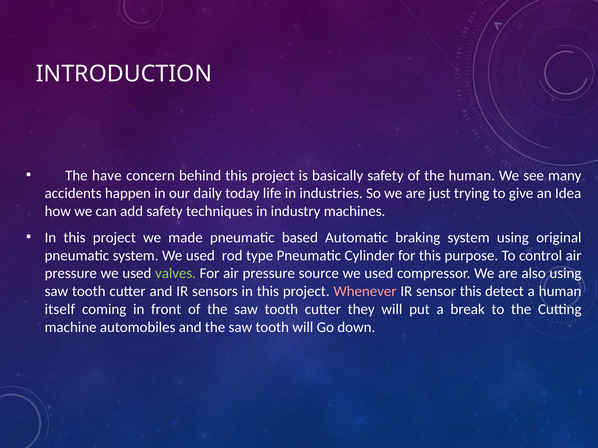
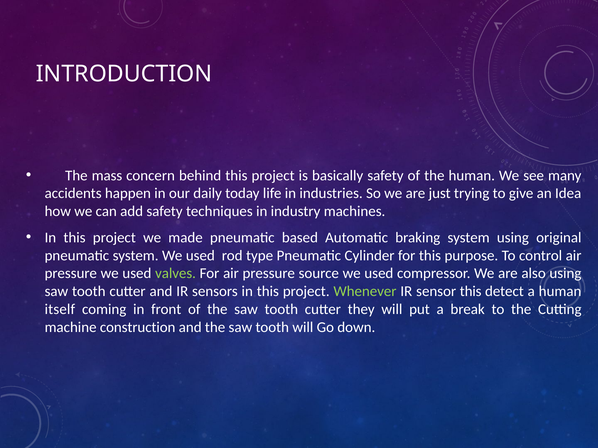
have: have -> mass (107, 176)
Whenever colour: pink -> light green (365, 292)
automobiles: automobiles -> construction (138, 327)
